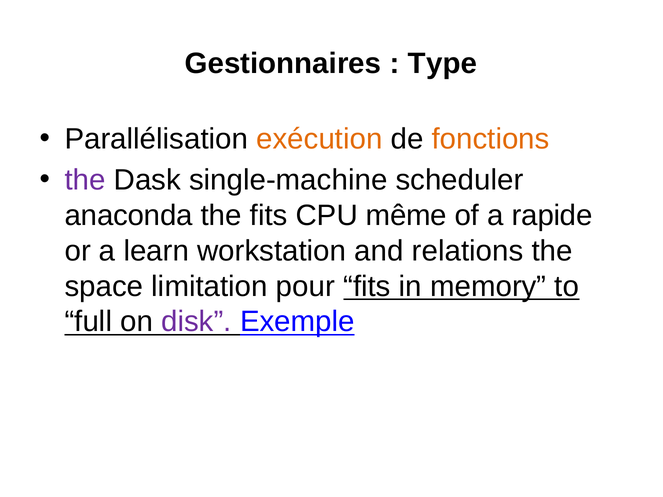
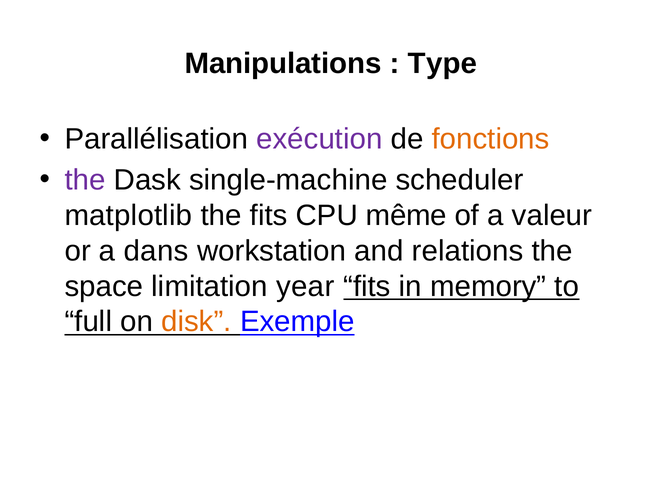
Gestionnaires: Gestionnaires -> Manipulations (283, 63)
exécution colour: orange -> purple (319, 139)
anaconda: anaconda -> matplotlib (128, 216)
rapide: rapide -> valeur (552, 216)
learn: learn -> dans (156, 251)
pour: pour -> year (305, 286)
disk colour: purple -> orange (196, 322)
